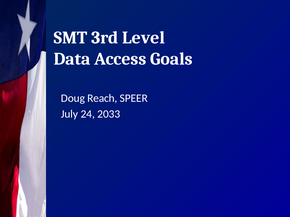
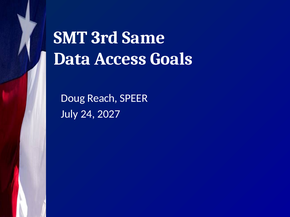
Level: Level -> Same (144, 38)
2033: 2033 -> 2027 (109, 114)
